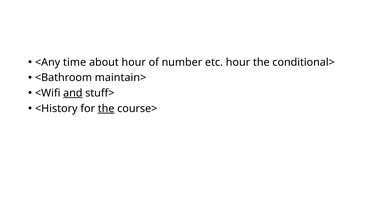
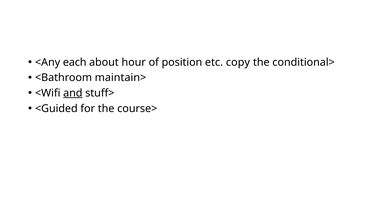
time: time -> each (75, 62)
number: number -> position (182, 62)
etc hour: hour -> copy (238, 62)
<History: <History -> <Guided (56, 109)
the underline: present -> none (106, 109)
